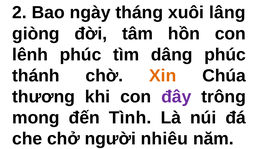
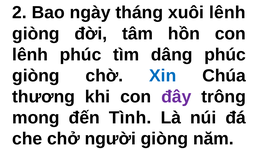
xuôi lâng: lâng -> lênh (227, 13)
thánh: thánh -> giòng (36, 75)
Xin colour: orange -> blue (163, 75)
người nhiêu: nhiêu -> giòng (164, 138)
